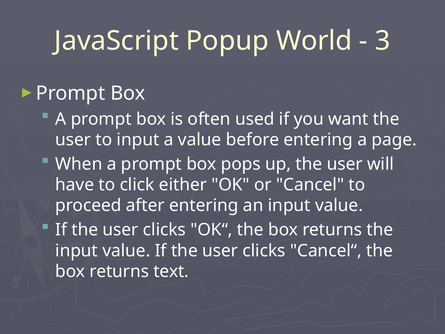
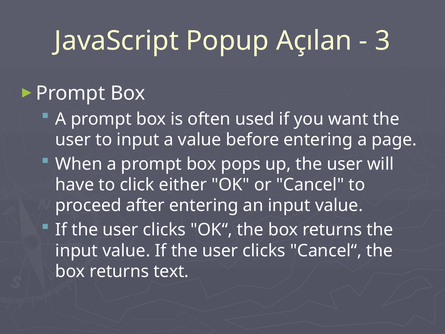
World: World -> Açılan (314, 41)
